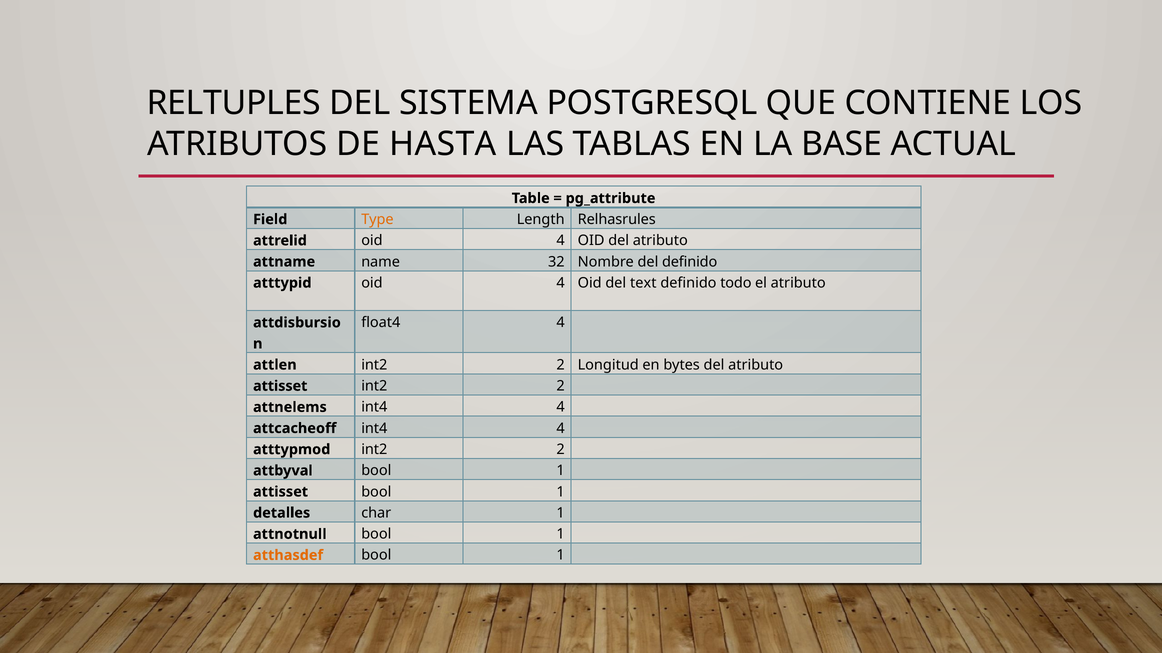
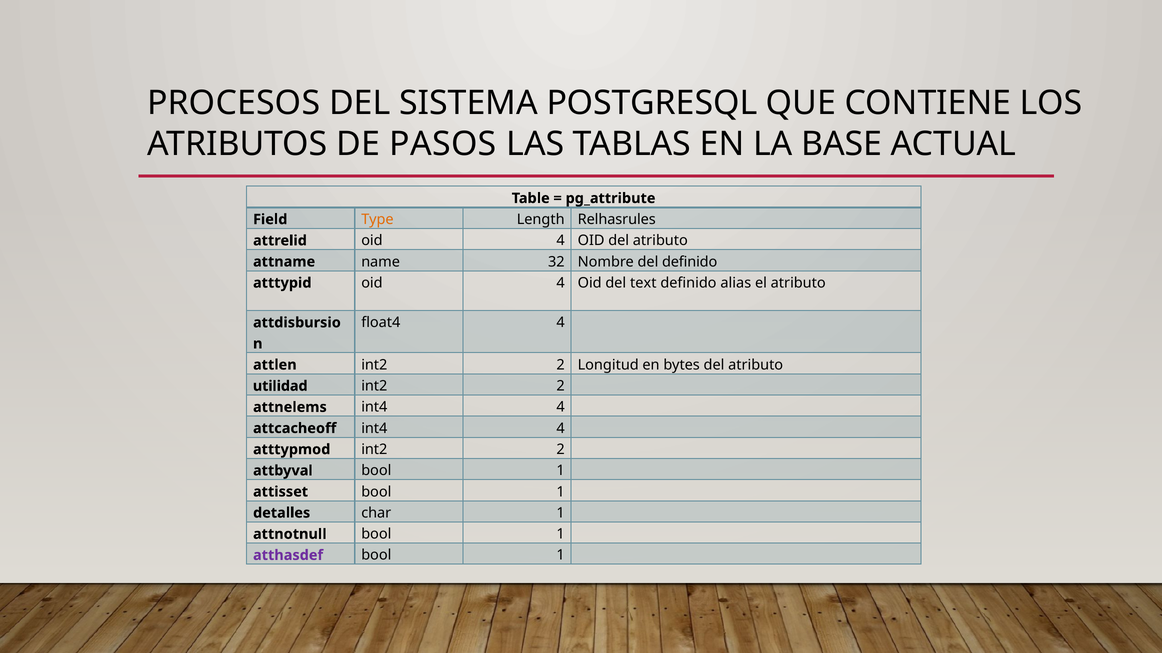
RELTUPLES: RELTUPLES -> PROCESOS (234, 103)
HASTA: HASTA -> PASOS (443, 144)
todo: todo -> alias (736, 283)
attisset: attisset -> utilidad (280, 386)
atthasdef colour: orange -> purple (288, 556)
